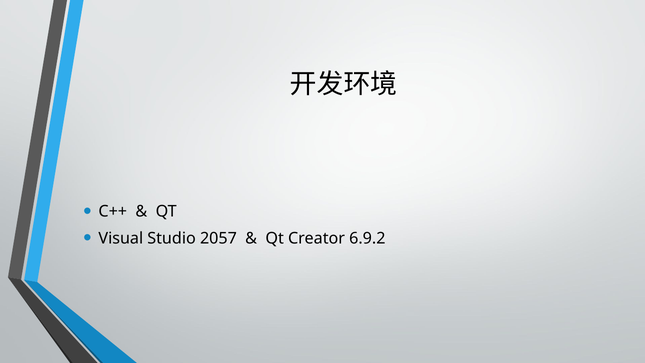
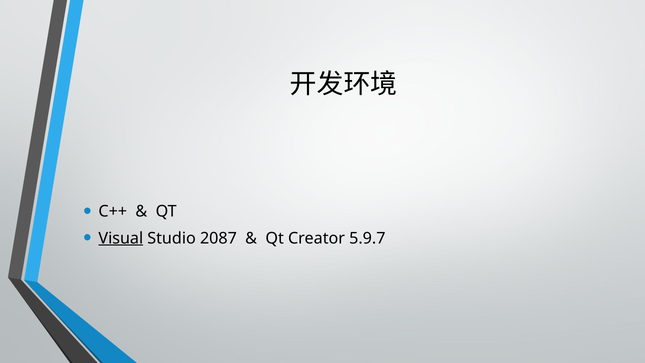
Visual underline: none -> present (121, 238)
2057: 2057 -> 2087 (218, 238)
6.9.2: 6.9.2 -> 5.9.7 (367, 238)
